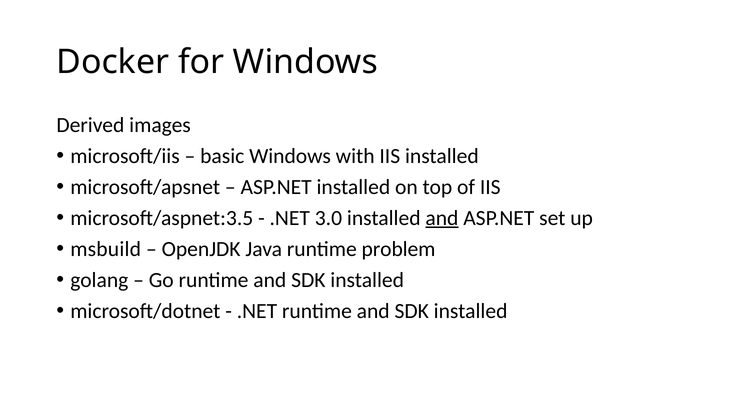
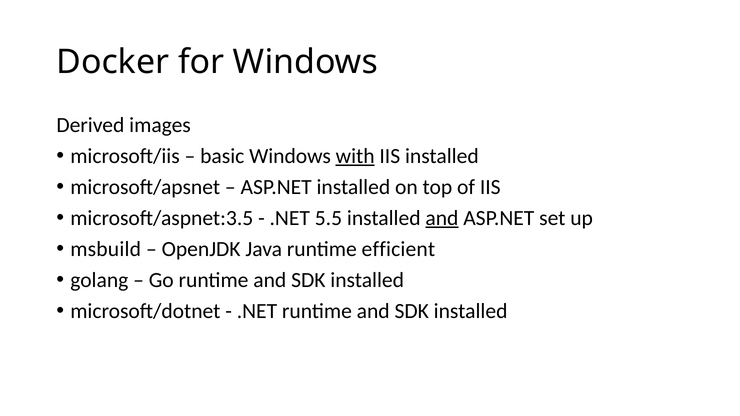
with underline: none -> present (355, 156)
3.0: 3.0 -> 5.5 (328, 218)
problem: problem -> efficient (398, 249)
